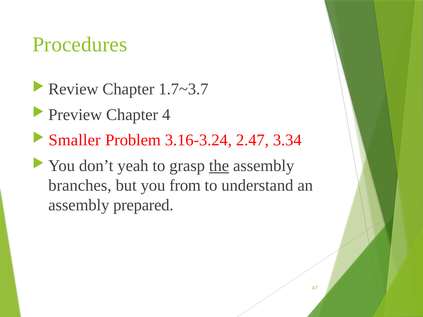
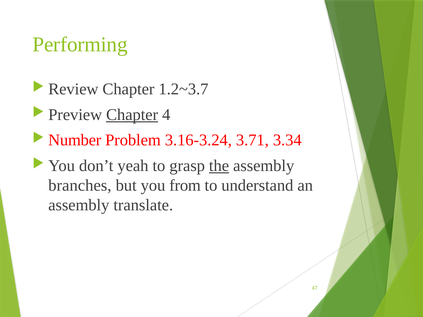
Procedures: Procedures -> Performing (80, 44)
1.7~3.7: 1.7~3.7 -> 1.2~3.7 (183, 89)
Chapter underline: none -> present (132, 115)
Smaller: Smaller -> Number (75, 140)
2.47: 2.47 -> 3.71 (252, 140)
prepared: prepared -> translate (143, 205)
